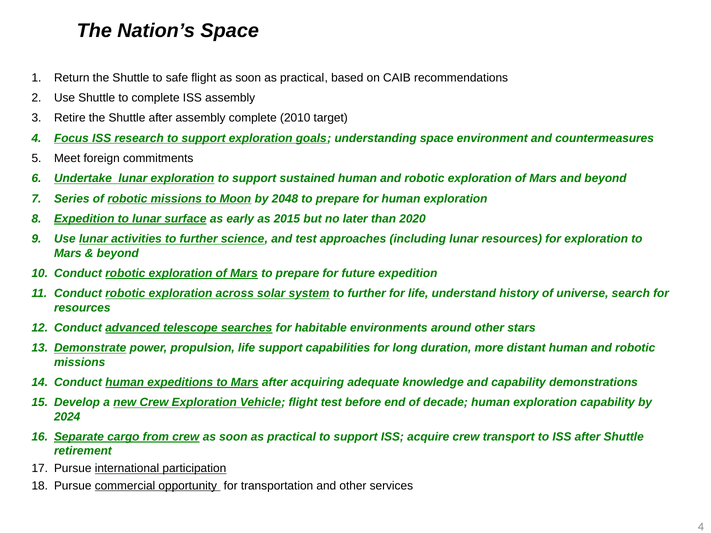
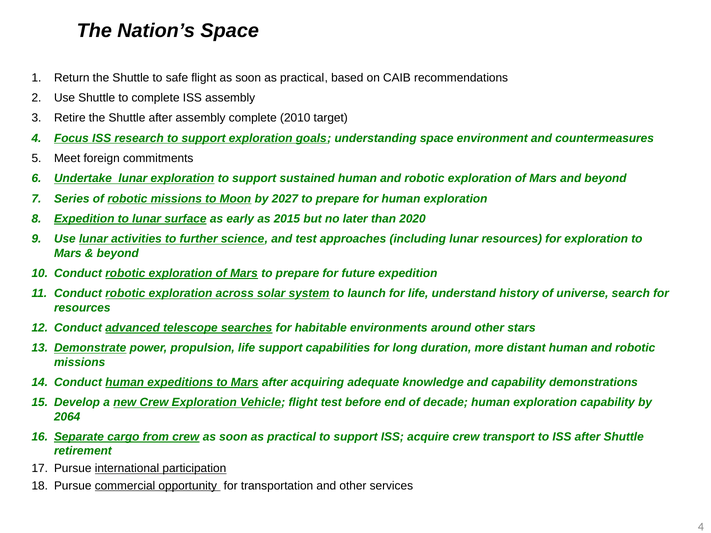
2048: 2048 -> 2027 (285, 199)
system to further: further -> launch (367, 294)
2024: 2024 -> 2064 (67, 417)
